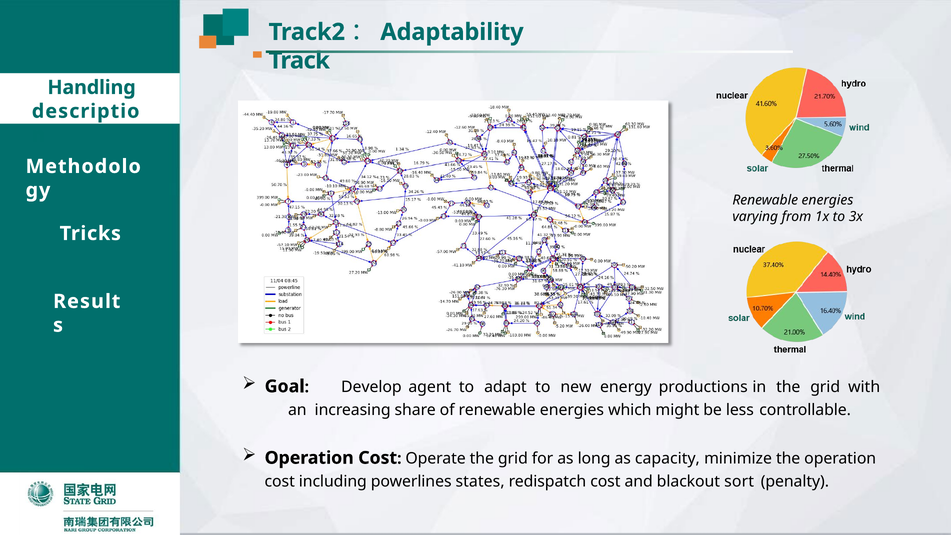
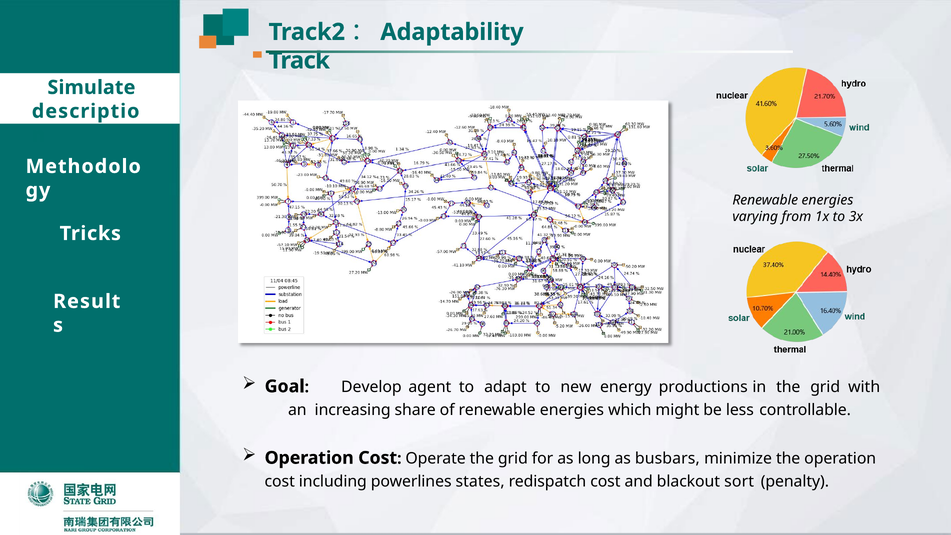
Handling: Handling -> Simulate (91, 87)
capacity: capacity -> busbars (667, 458)
